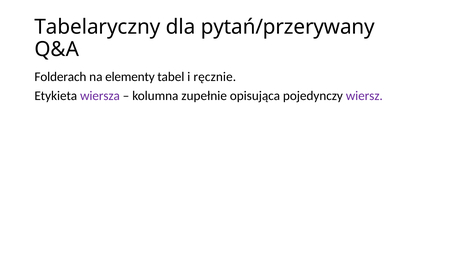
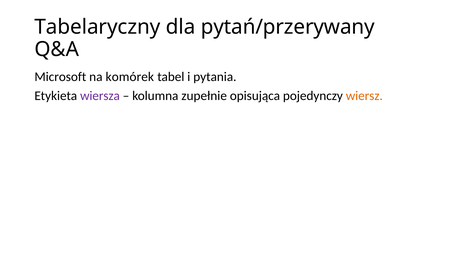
Folderach: Folderach -> Microsoft (60, 76)
elementy: elementy -> komórek (130, 76)
ręcznie: ręcznie -> pytania (215, 76)
wiersz colour: purple -> orange (364, 95)
